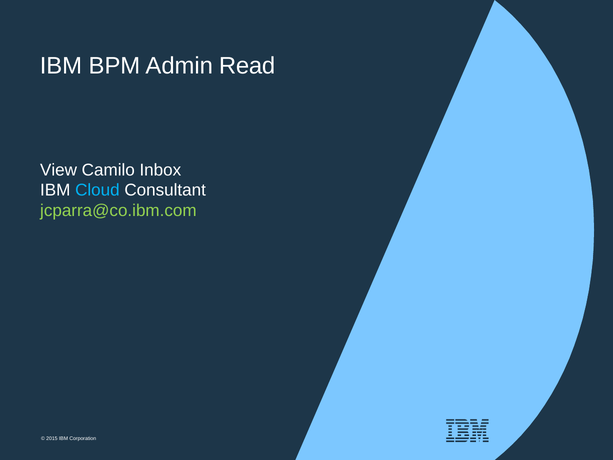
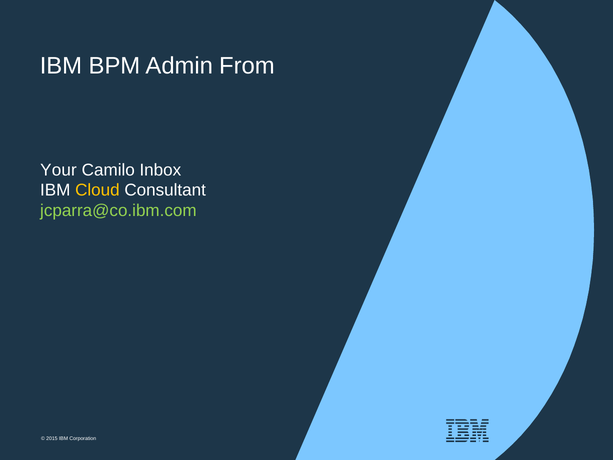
Read: Read -> From (247, 66)
View: View -> Your (58, 170)
Cloud colour: light blue -> yellow (97, 190)
